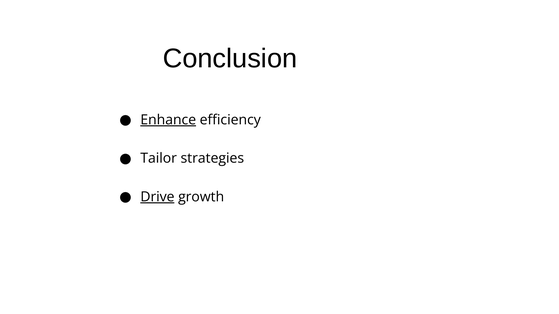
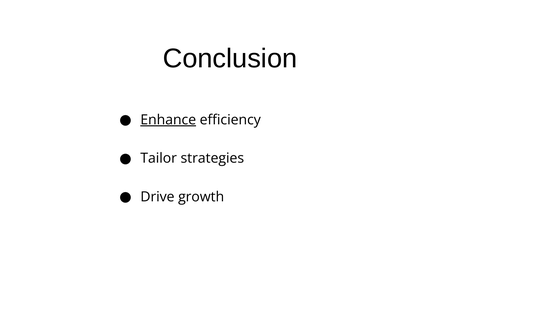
Drive underline: present -> none (157, 197)
